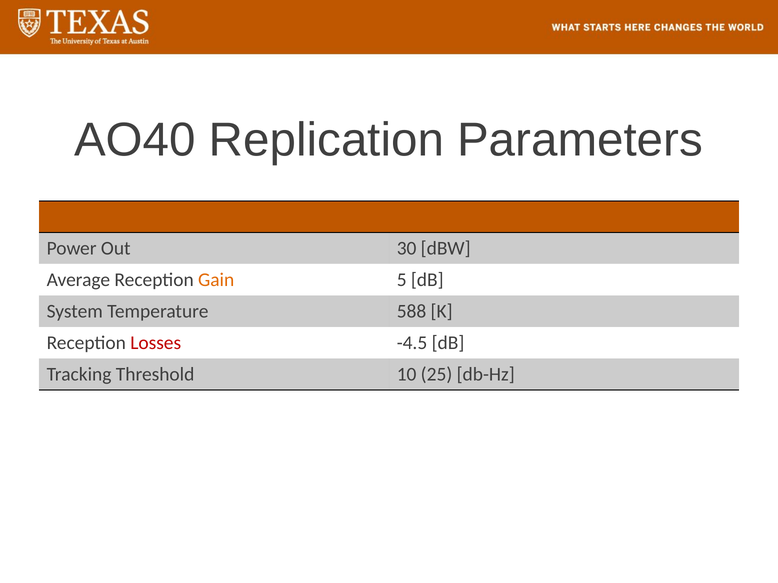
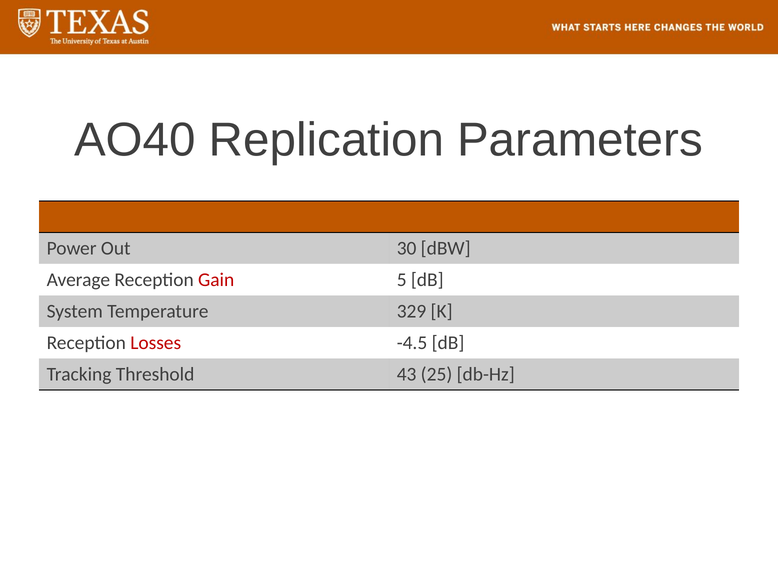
Gain colour: orange -> red (216, 280)
588: 588 -> 329 (412, 312)
10: 10 -> 43 (407, 375)
